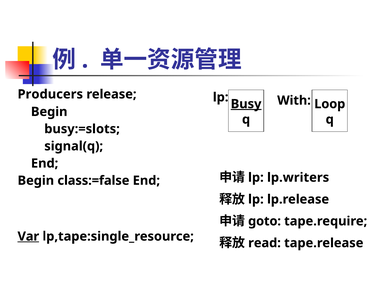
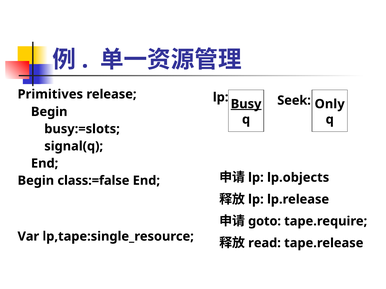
Producers: Producers -> Primitives (50, 94)
With: With -> Seek (294, 101)
Loop: Loop -> Only (330, 104)
lp.writers: lp.writers -> lp.objects (298, 178)
Var underline: present -> none (28, 237)
